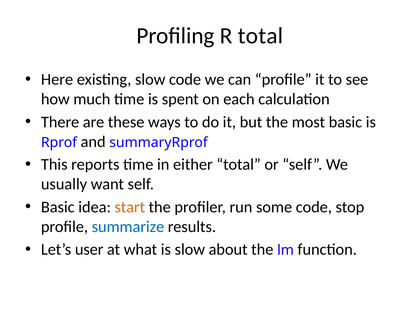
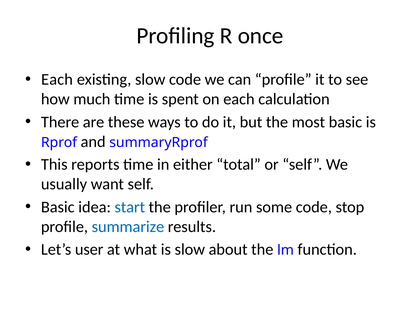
R total: total -> once (261, 36)
Here: Here -> Each (57, 80)
start colour: orange -> blue (130, 207)
